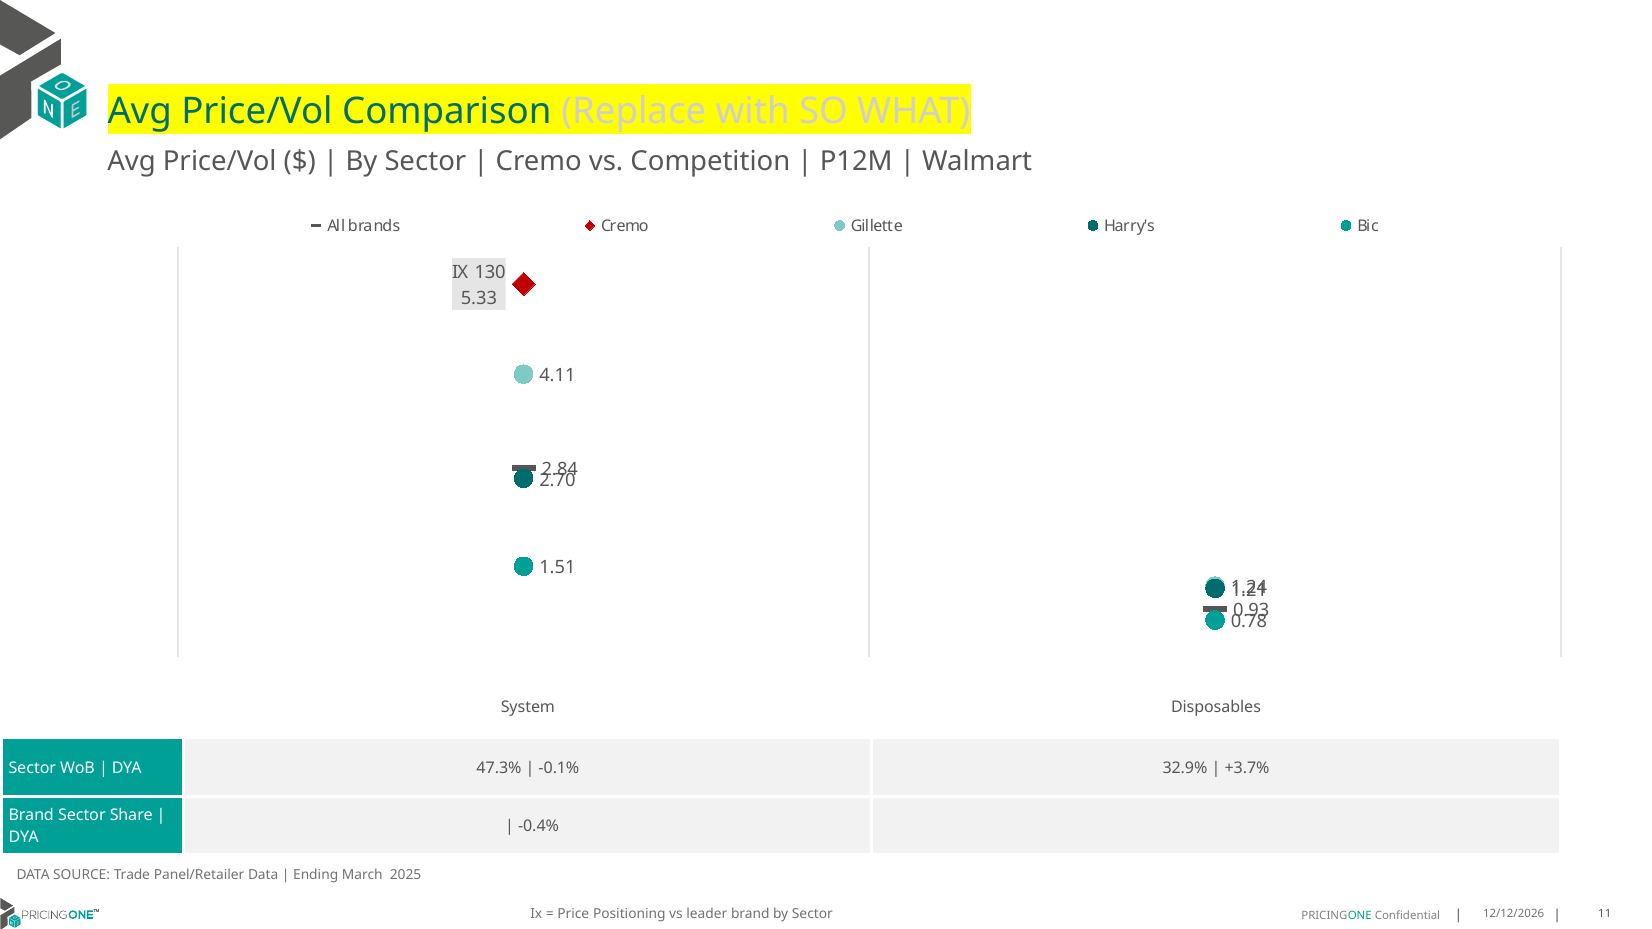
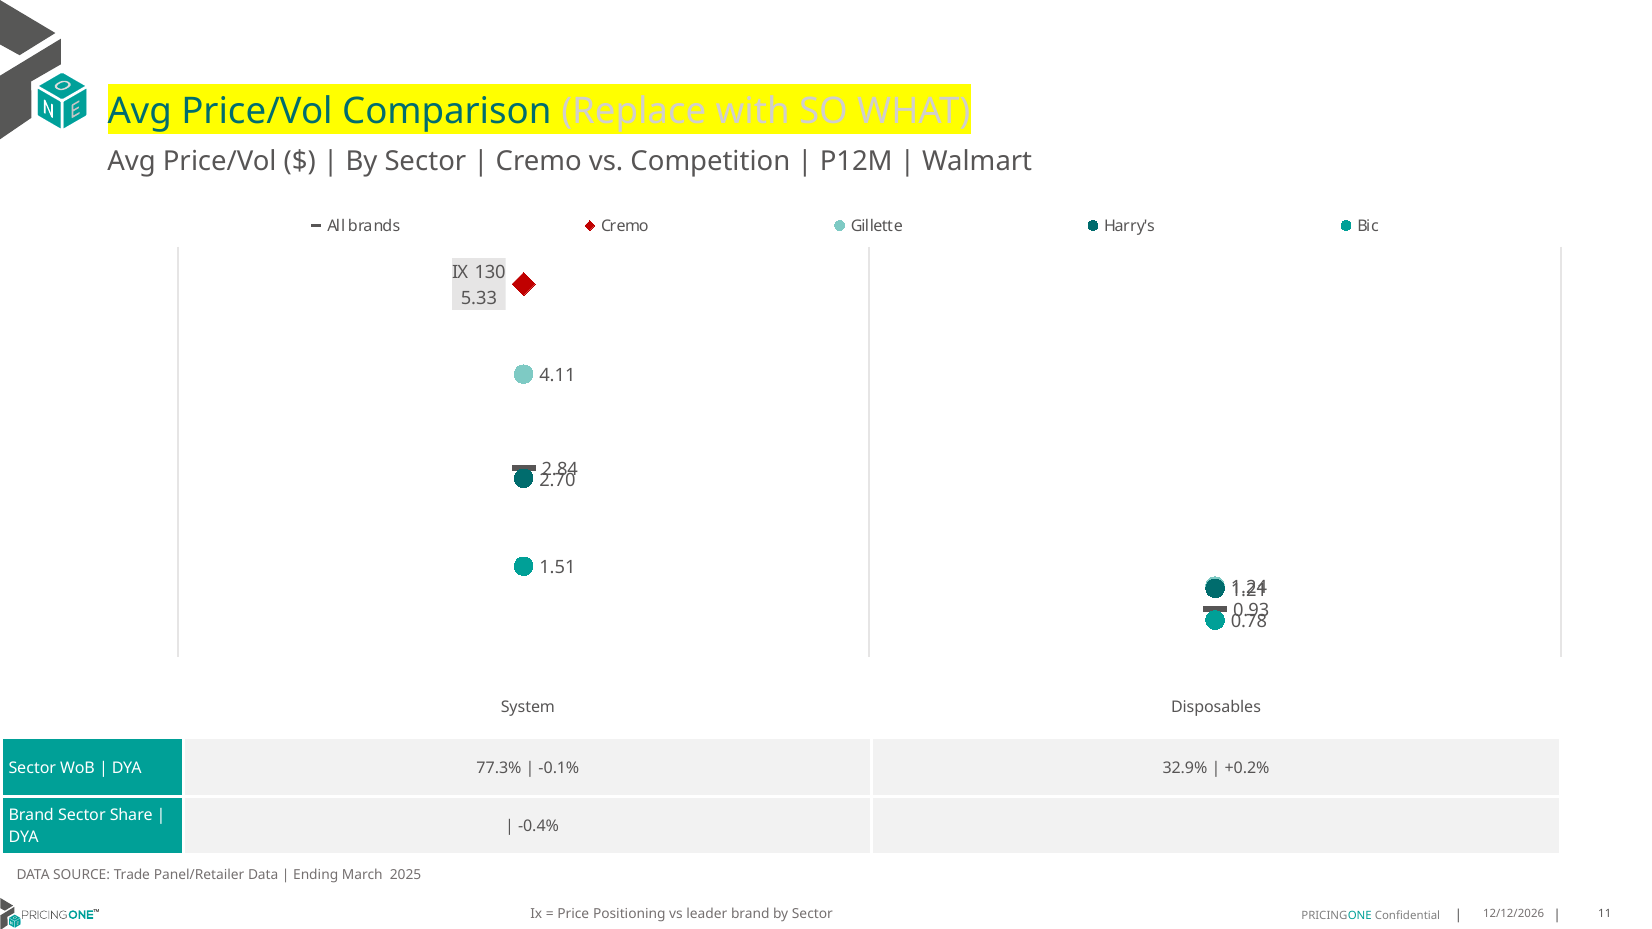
47.3%: 47.3% -> 77.3% (499, 768)
+3.7%: +3.7% -> +0.2% (1247, 768)
